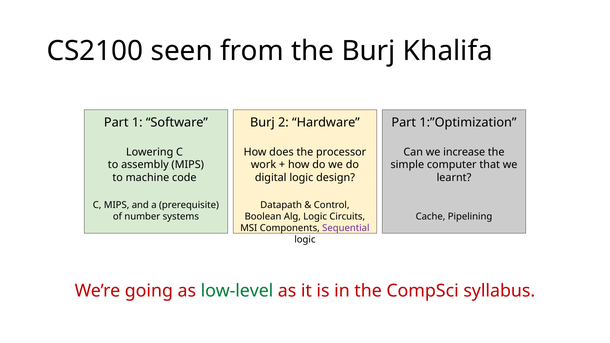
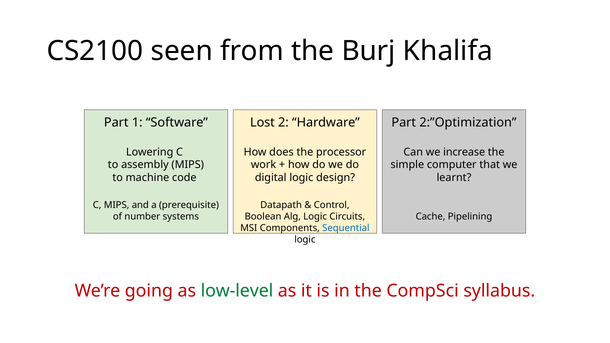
Burj: Burj -> Lost (262, 123)
1:”Optimization: 1:”Optimization -> 2:”Optimization (468, 123)
Sequential colour: purple -> blue (346, 228)
